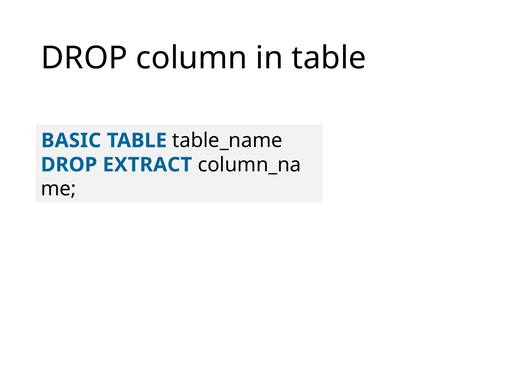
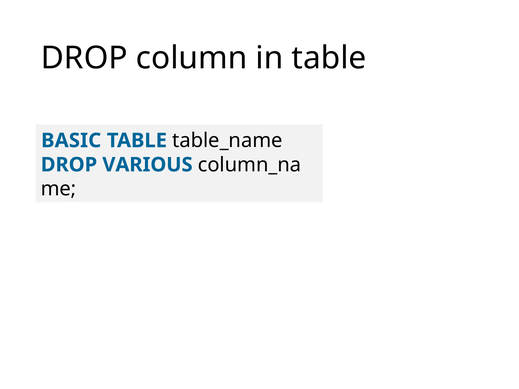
EXTRACT: EXTRACT -> VARIOUS (147, 165)
